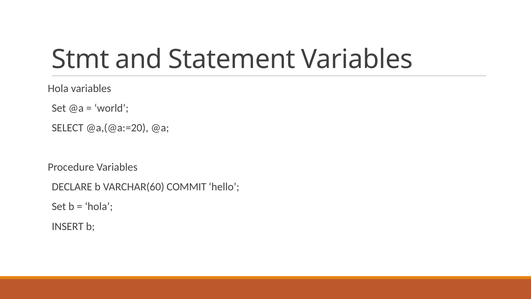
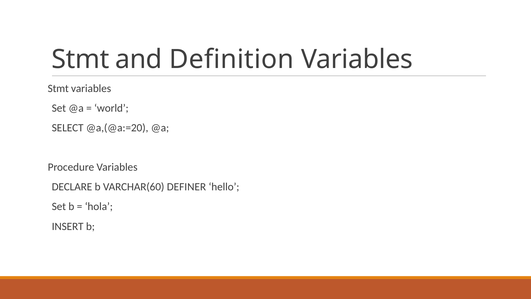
Statement: Statement -> Definition (232, 59)
Hola: Hola -> Stmt (58, 88)
COMMIT: COMMIT -> DEFINER (186, 187)
